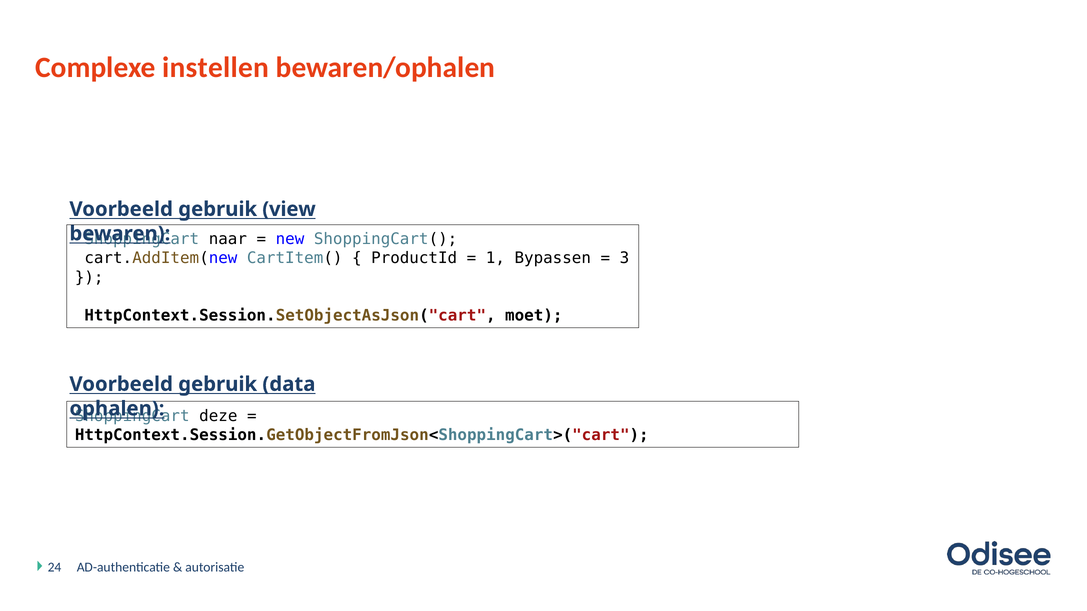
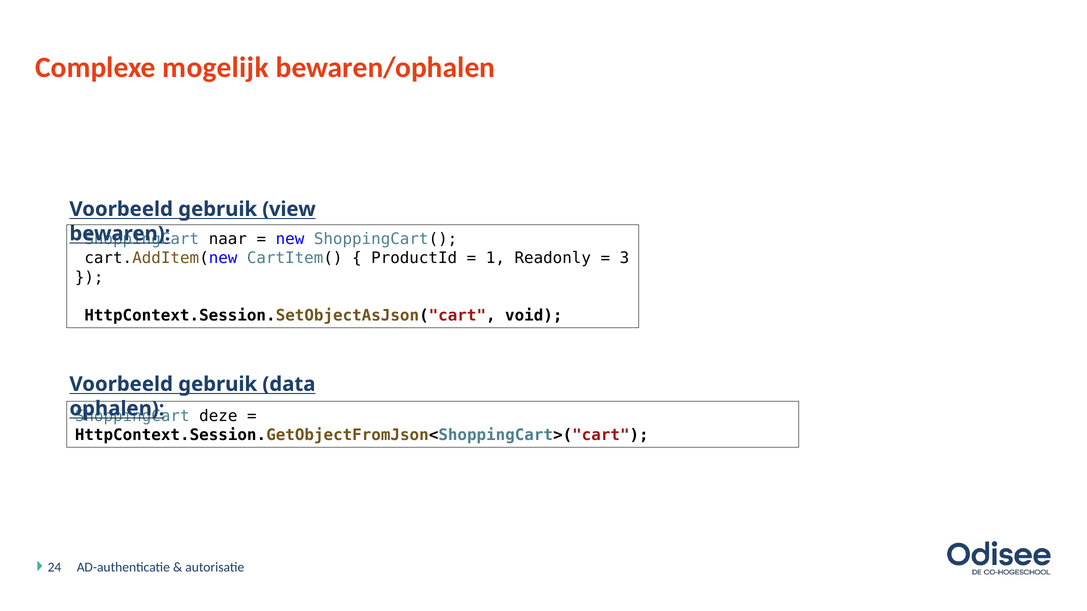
instellen: instellen -> mogelijk (216, 67)
Bypassen: Bypassen -> Readonly (553, 258)
moet: moet -> void (534, 316)
